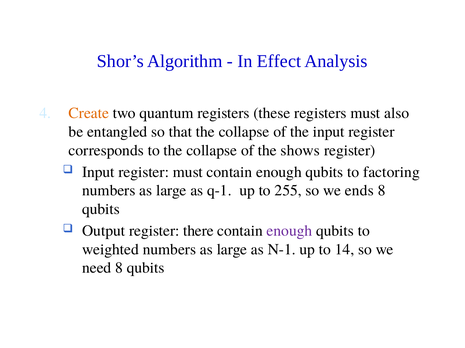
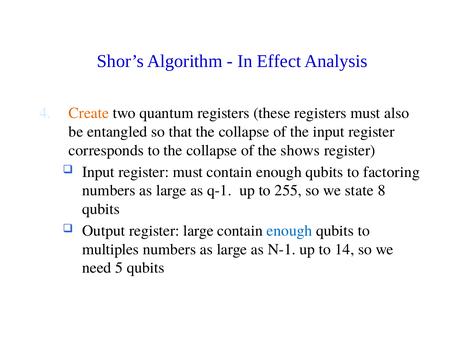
ends: ends -> state (359, 191)
register there: there -> large (198, 231)
enough colour: purple -> blue (289, 231)
weighted: weighted -> multiples (111, 250)
need 8: 8 -> 5 (119, 268)
